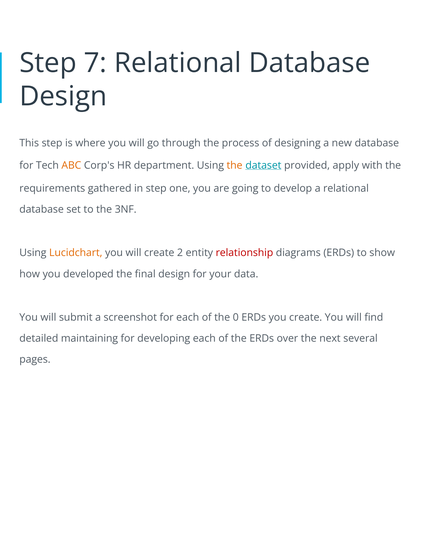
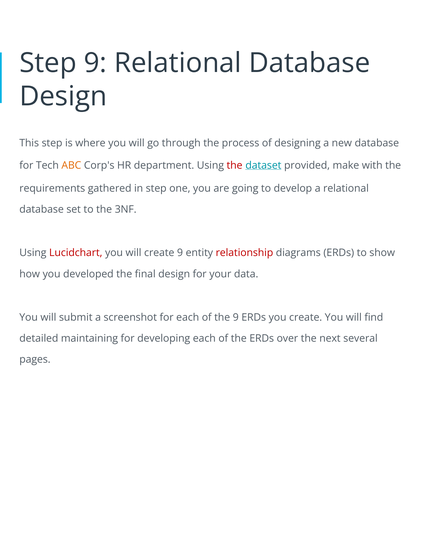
Step 7: 7 -> 9 (95, 63)
the colour: orange -> red (235, 166)
apply: apply -> make (346, 166)
Lucidchart colour: orange -> red (76, 253)
create 2: 2 -> 9 (180, 253)
the 0: 0 -> 9 (236, 318)
